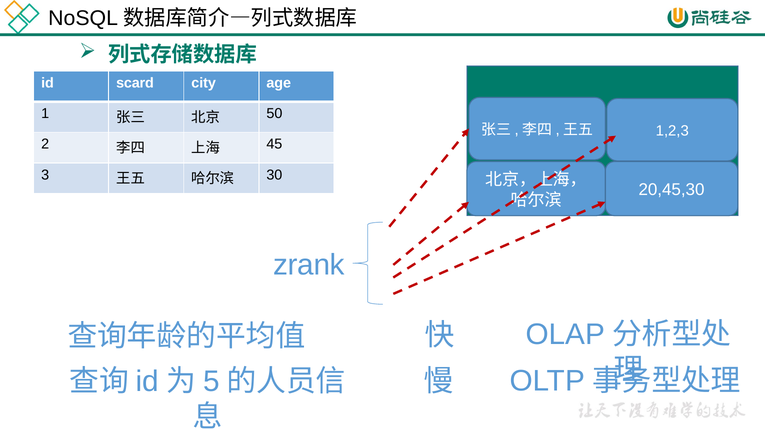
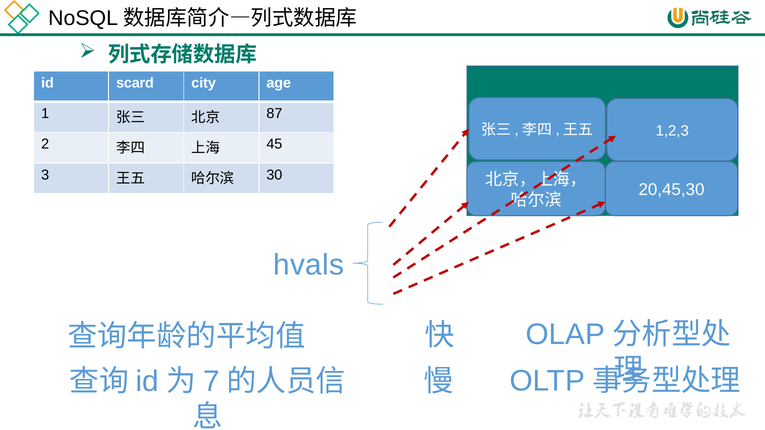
50: 50 -> 87 (274, 114)
zrank: zrank -> hvals (309, 265)
5: 5 -> 7 (211, 382)
